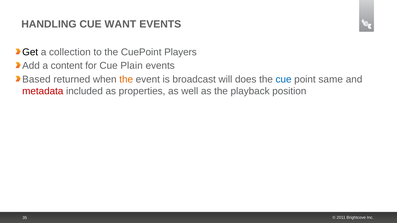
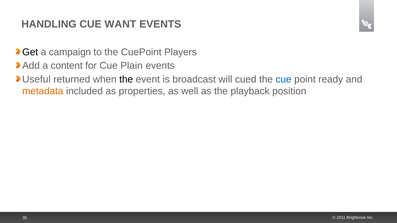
collection: collection -> campaign (70, 52)
Based: Based -> Useful (36, 79)
the colour: orange -> black (126, 79)
does: does -> cued (246, 79)
same: same -> ready (331, 79)
metadata colour: red -> orange (43, 91)
